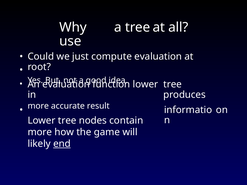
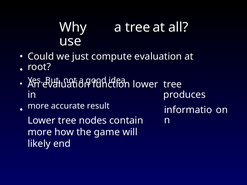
end underline: present -> none (62, 144)
